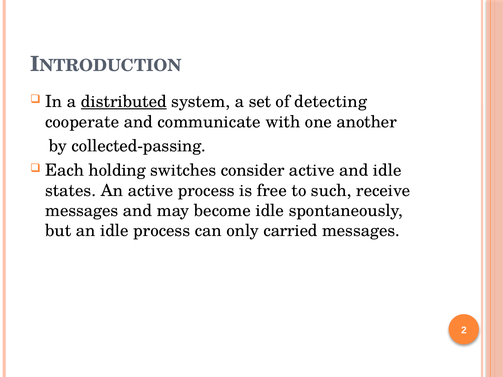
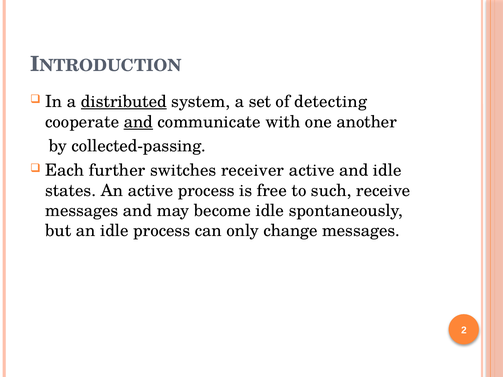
and underline: none -> present (138, 122)
holding: holding -> further (117, 171)
consider: consider -> receiver (253, 171)
carried: carried -> change (291, 231)
